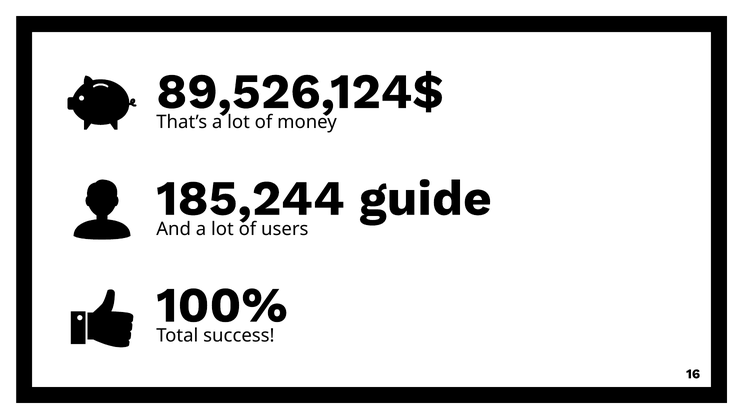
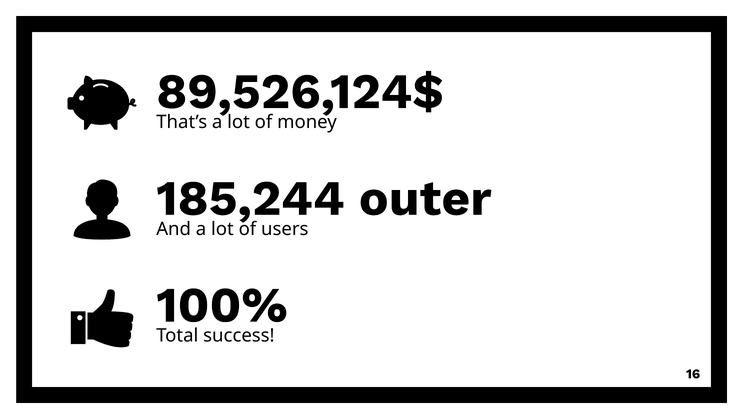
guide: guide -> outer (425, 198)
